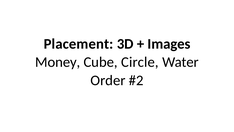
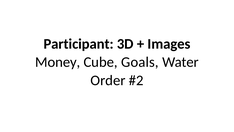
Placement: Placement -> Participant (79, 44)
Circle: Circle -> Goals (140, 62)
